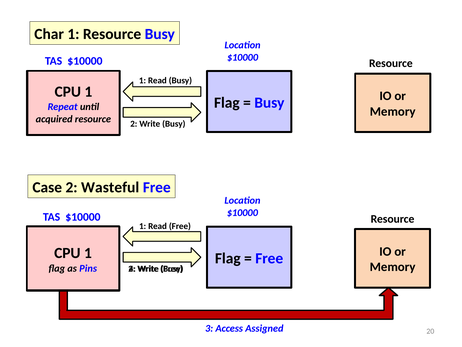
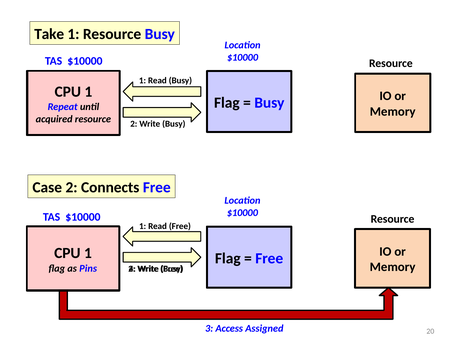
Char: Char -> Take (49, 34)
Wasteful: Wasteful -> Connects (110, 187)
